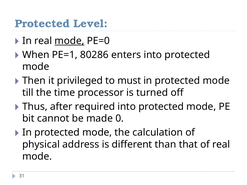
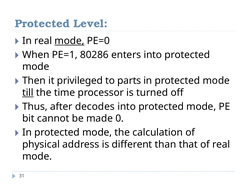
must: must -> parts (129, 81)
till underline: none -> present (28, 93)
required: required -> decodes (95, 107)
